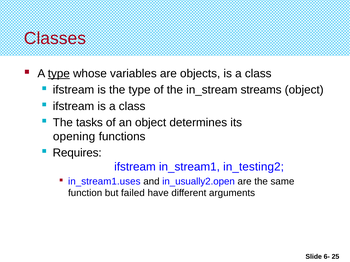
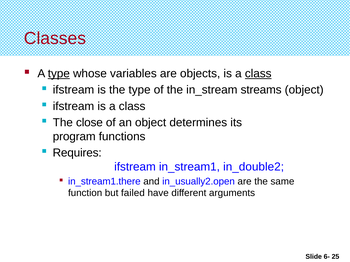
class underline: none -> present (258, 74)
tasks: tasks -> close (89, 123)
opening: opening -> program (74, 137)
in_testing2: in_testing2 -> in_double2 (254, 167)
in_stream1.uses: in_stream1.uses -> in_stream1.there (104, 182)
